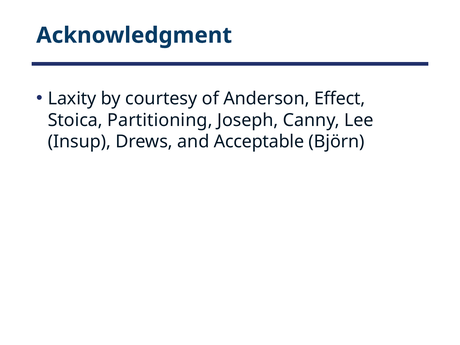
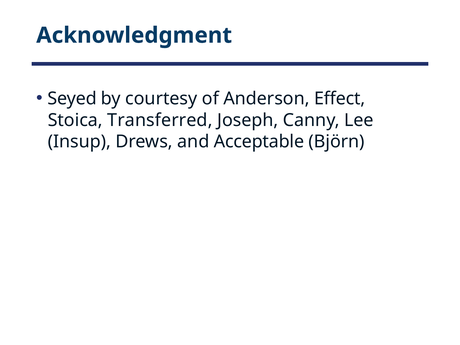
Laxity: Laxity -> Seyed (72, 99)
Partitioning: Partitioning -> Transferred (160, 120)
